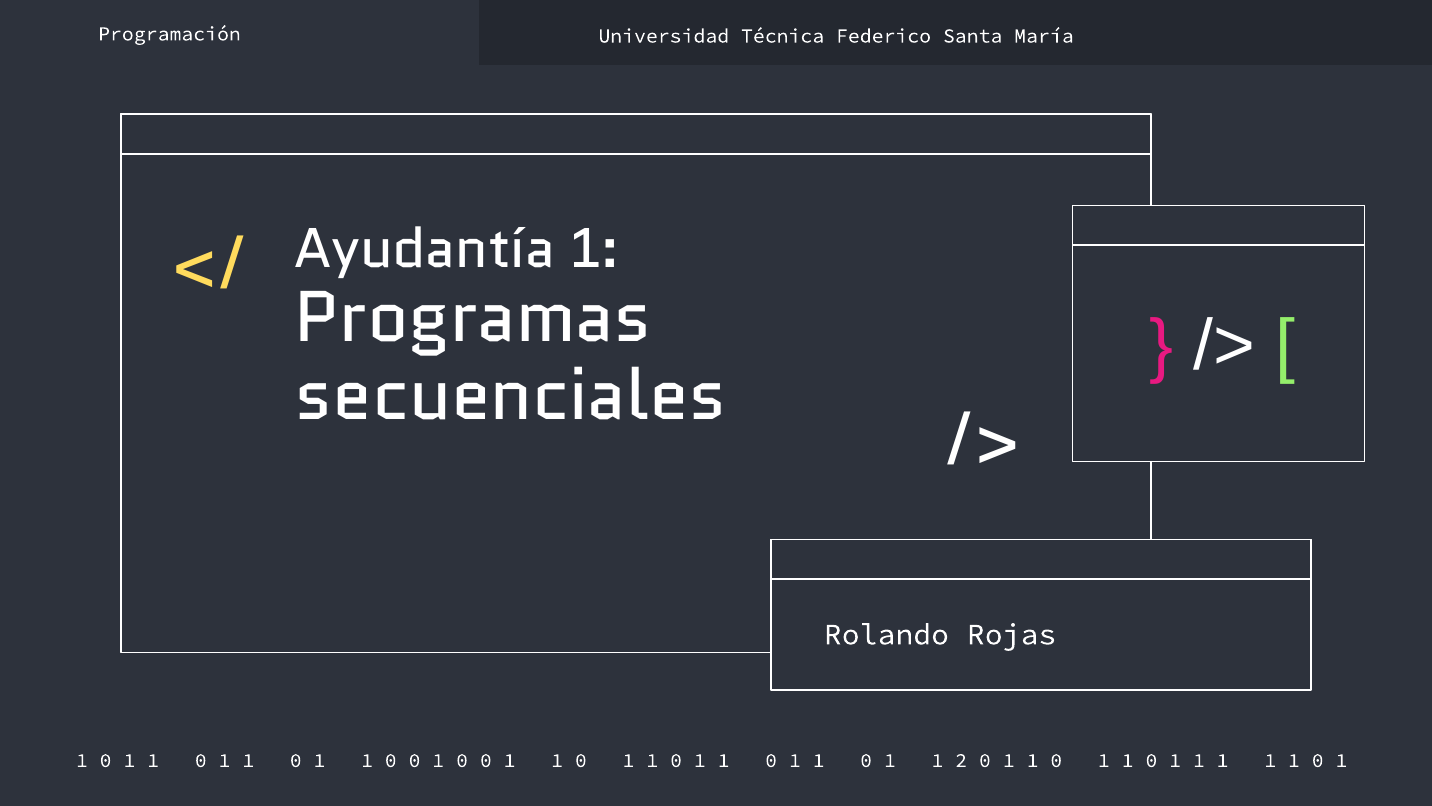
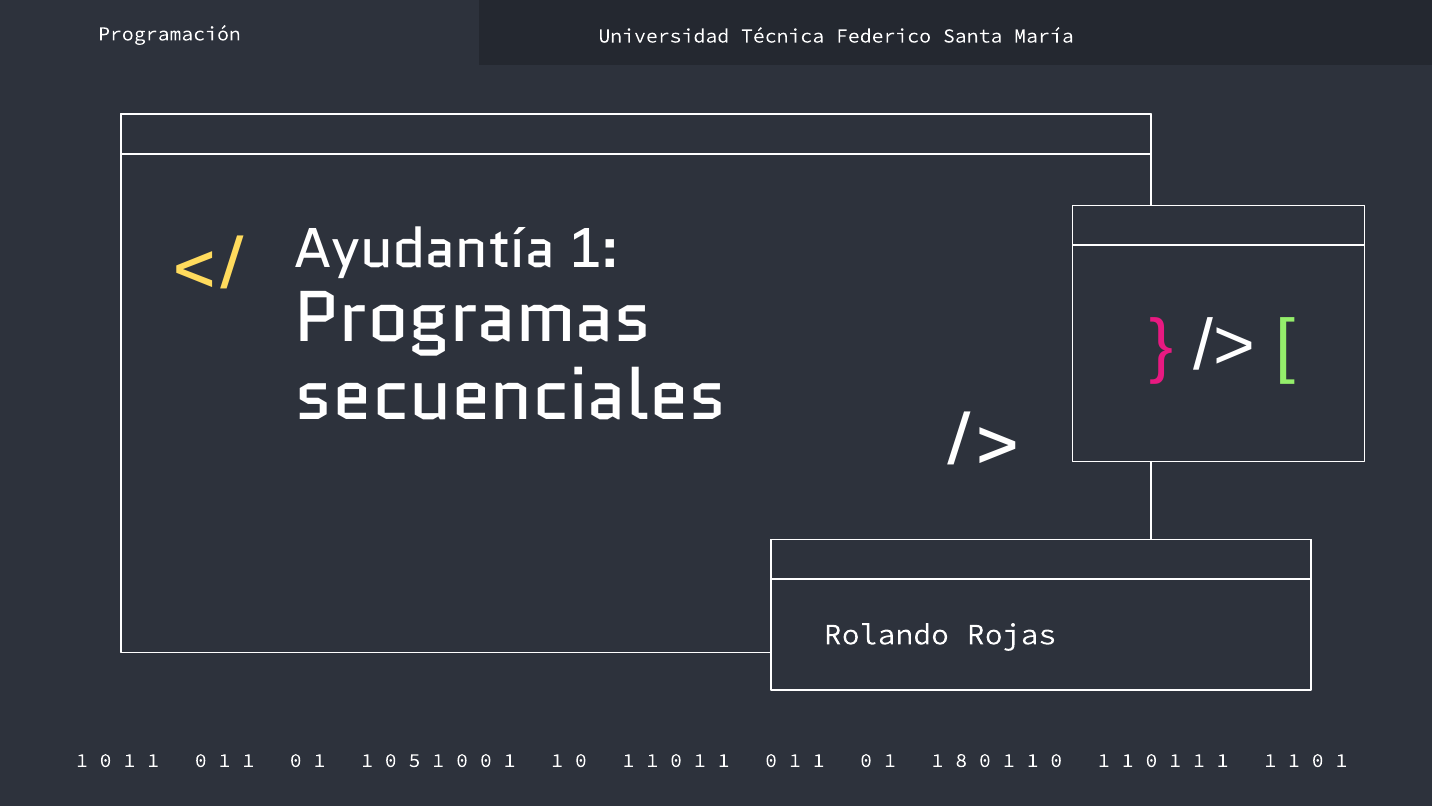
0: 0 -> 5 (415, 760)
2: 2 -> 8 (961, 760)
